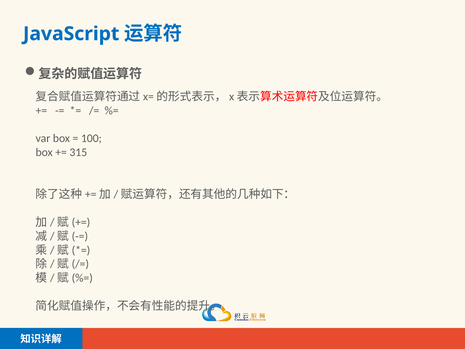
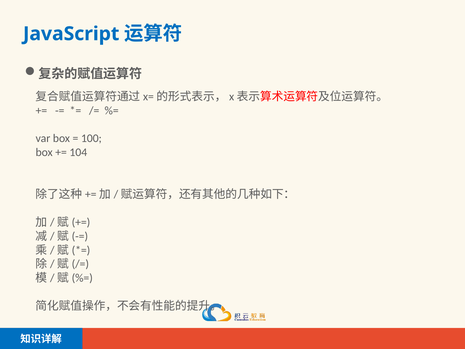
315: 315 -> 104 (78, 152)
